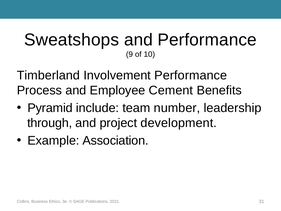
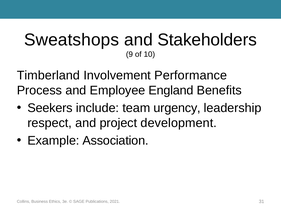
and Performance: Performance -> Stakeholders (207, 40)
Cement: Cement -> England (171, 90)
Pyramid: Pyramid -> Seekers (50, 108)
number: number -> urgency (177, 108)
through: through -> respect (50, 123)
